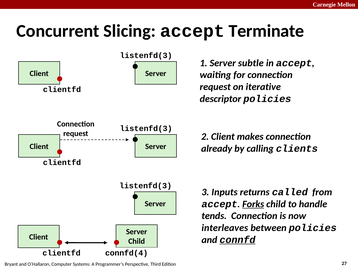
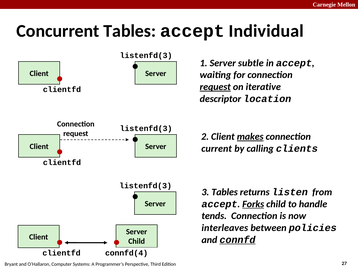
Concurrent Slicing: Slicing -> Tables (130, 31)
Terminate: Terminate -> Individual (266, 31)
request underline: none -> present (215, 87)
descriptor policies: policies -> location (267, 99)
makes underline: none -> present (250, 137)
already: already -> current (217, 149)
3 Inputs: Inputs -> Tables (225, 192)
called: called -> listen (290, 192)
